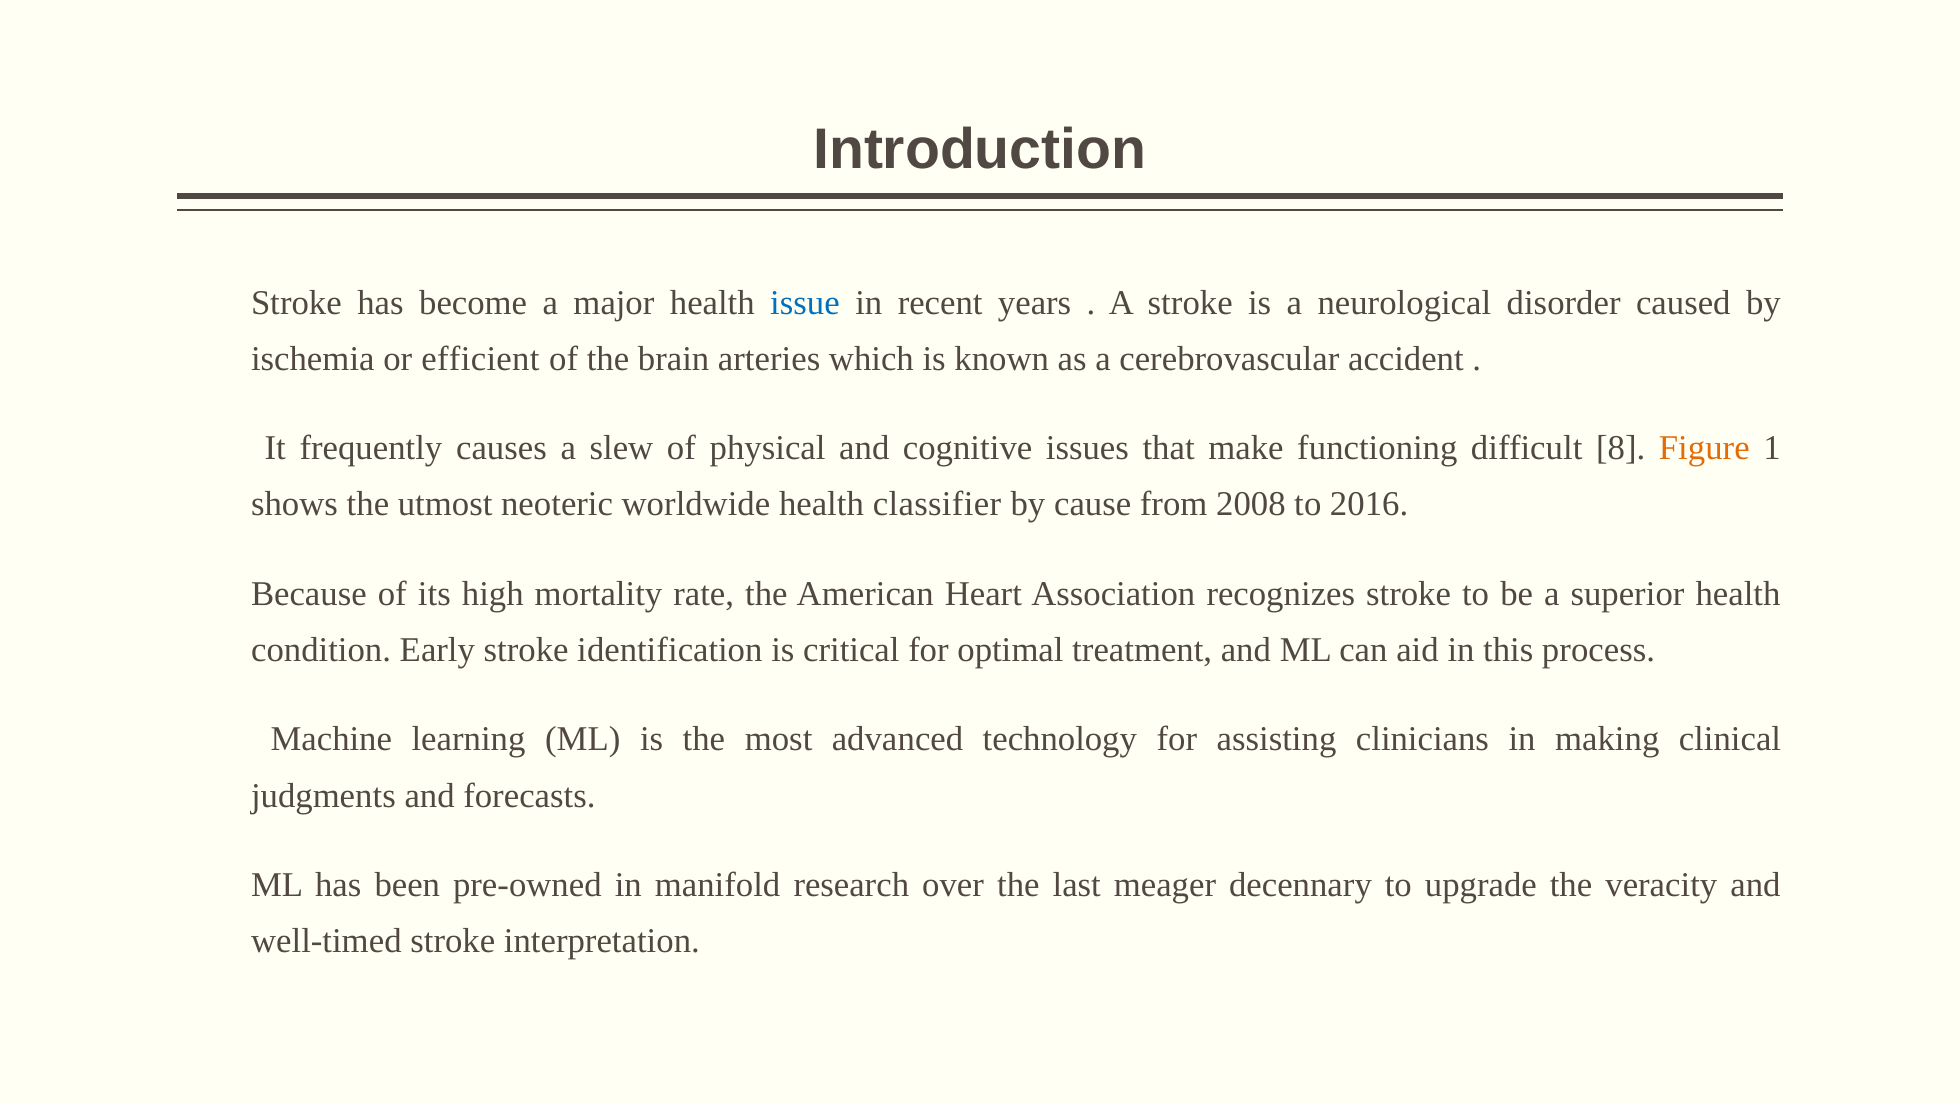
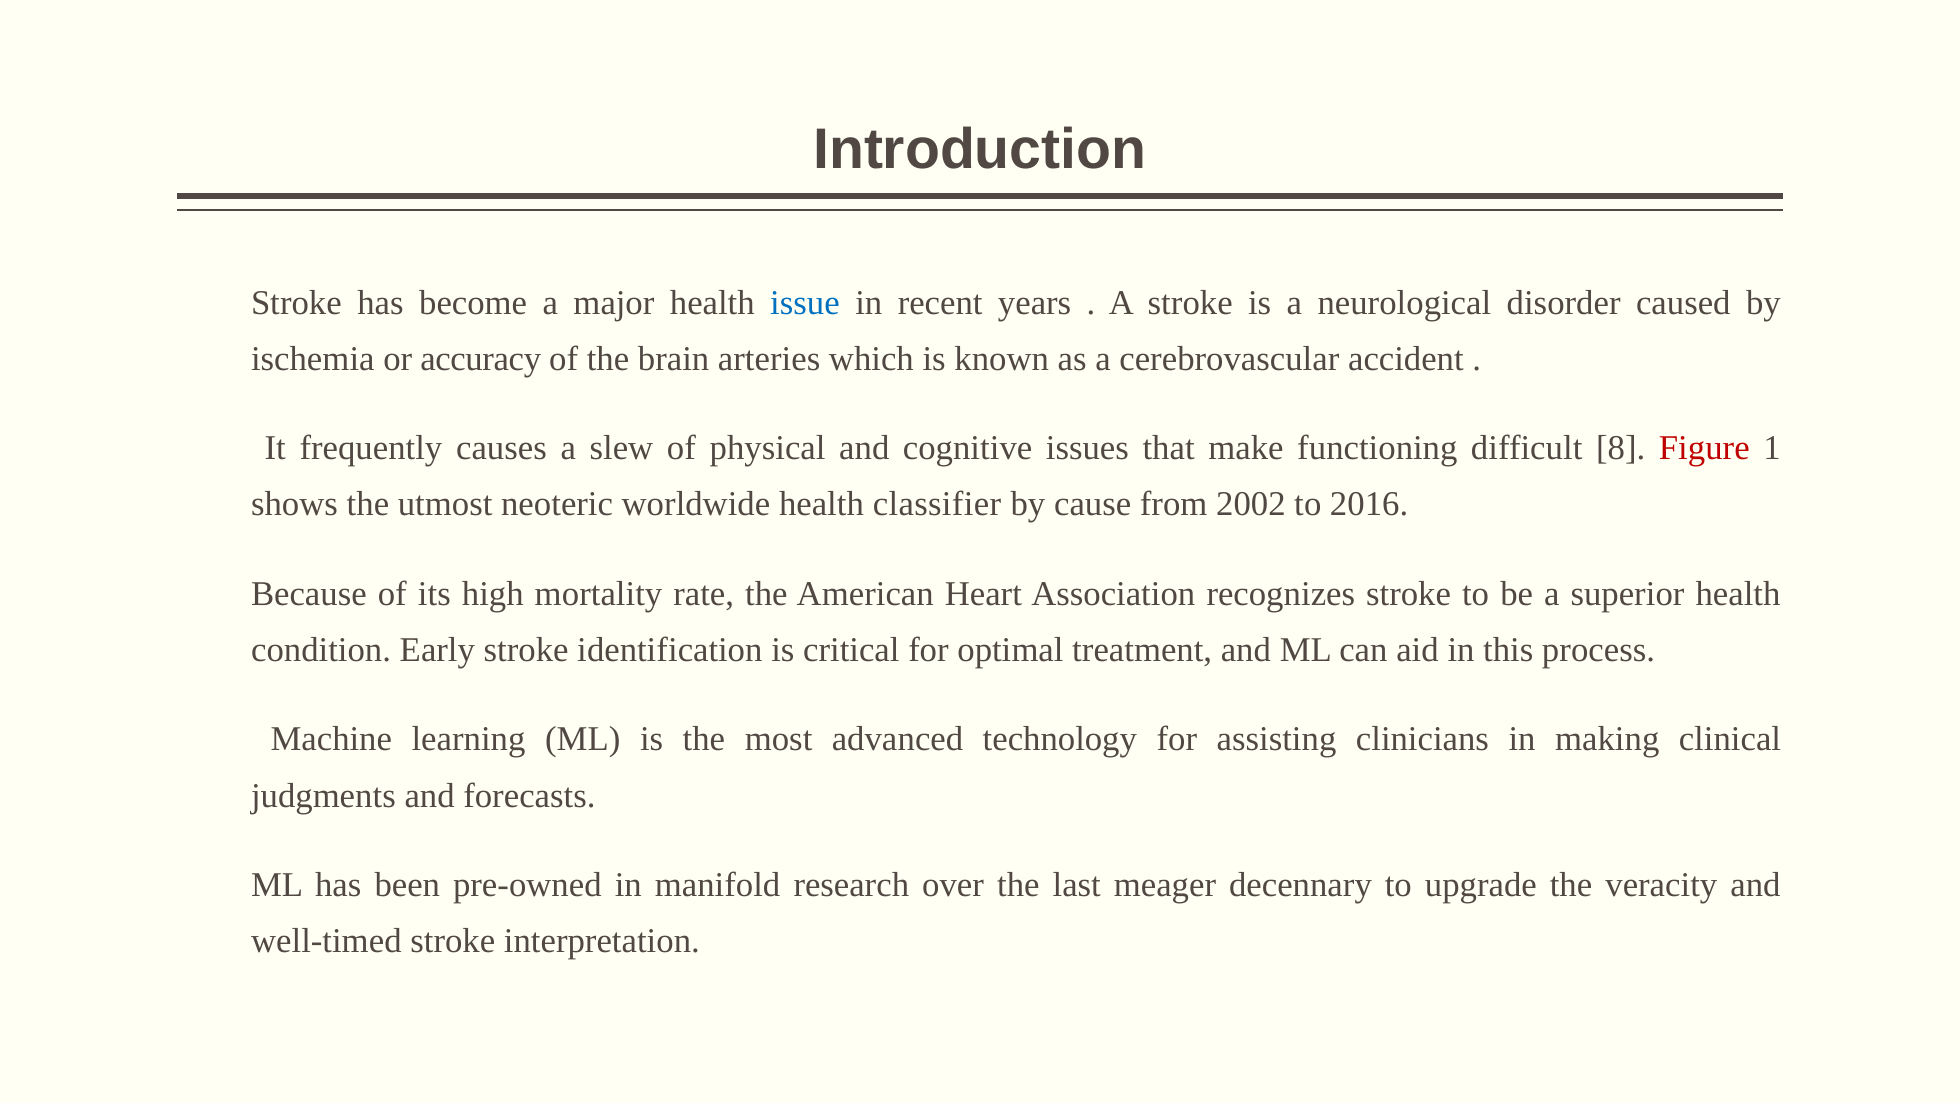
efficient: efficient -> accuracy (481, 359)
Figure colour: orange -> red (1704, 448)
2008: 2008 -> 2002 (1251, 504)
